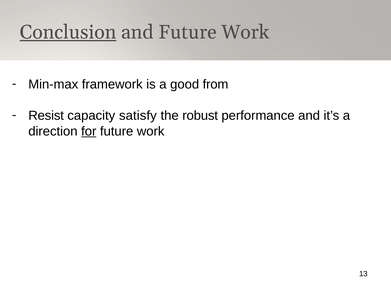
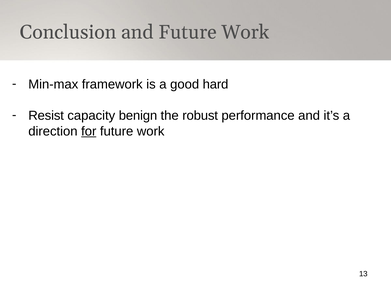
Conclusion underline: present -> none (68, 32)
from: from -> hard (215, 84)
satisfy: satisfy -> benign (138, 116)
